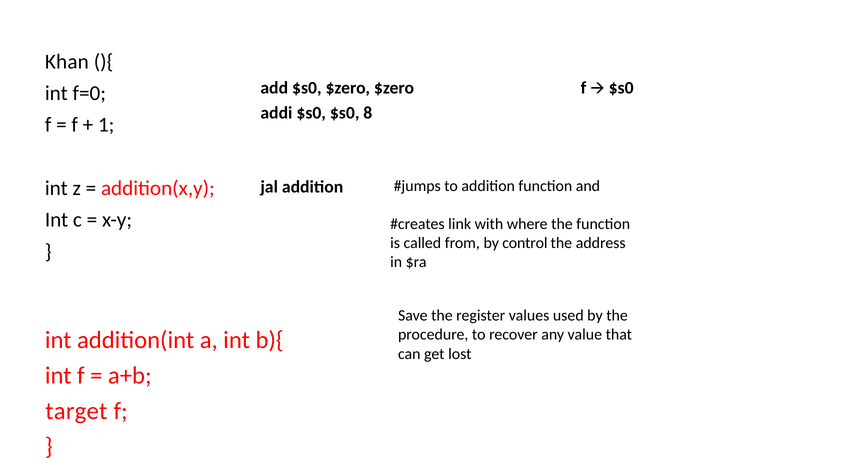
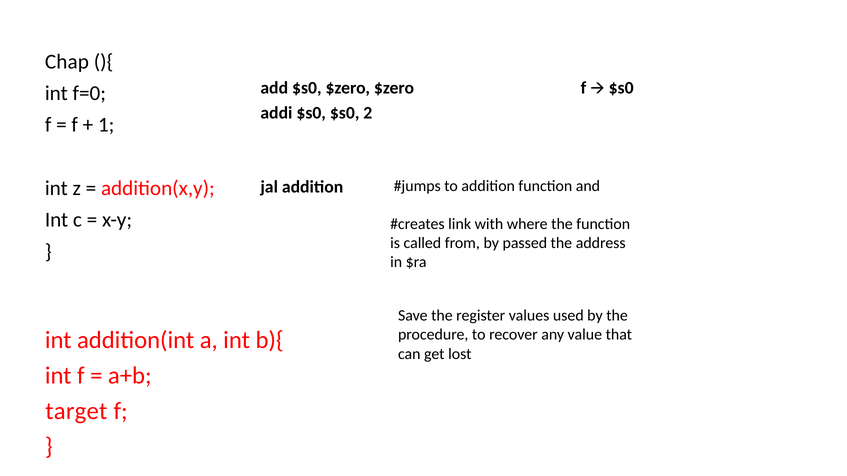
Khan: Khan -> Chap (67, 62)
8: 8 -> 2 (368, 113)
control: control -> passed (525, 243)
